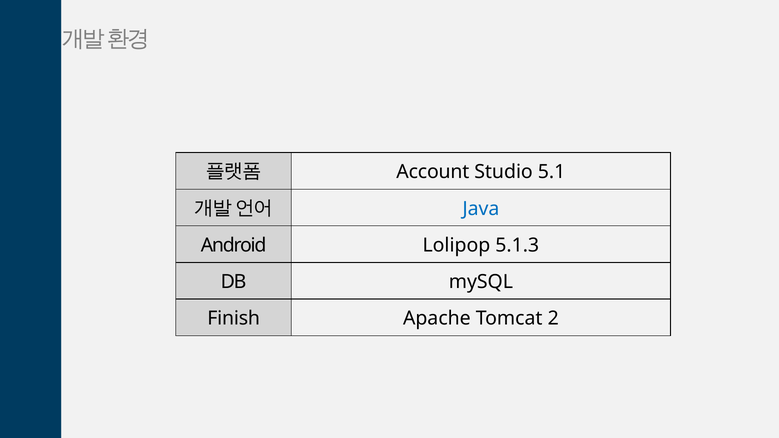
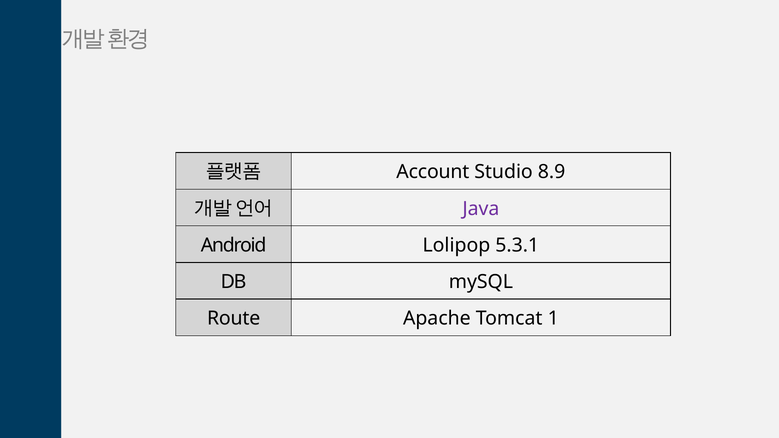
5.1: 5.1 -> 8.9 (552, 172)
Java colour: blue -> purple (481, 209)
5.1.3: 5.1.3 -> 5.3.1 (517, 245)
Finish: Finish -> Route (234, 319)
2: 2 -> 1 (553, 319)
